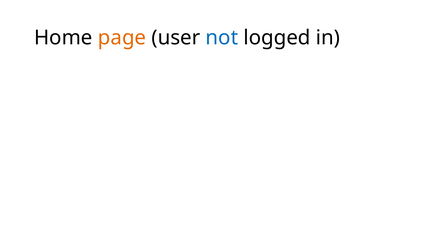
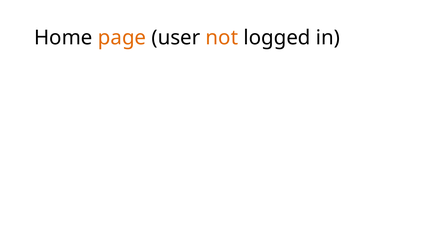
not colour: blue -> orange (222, 38)
